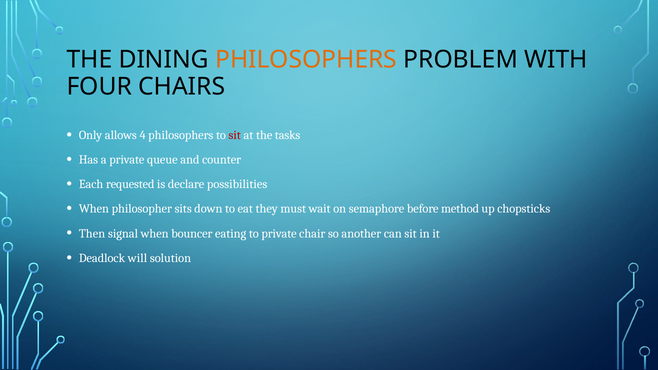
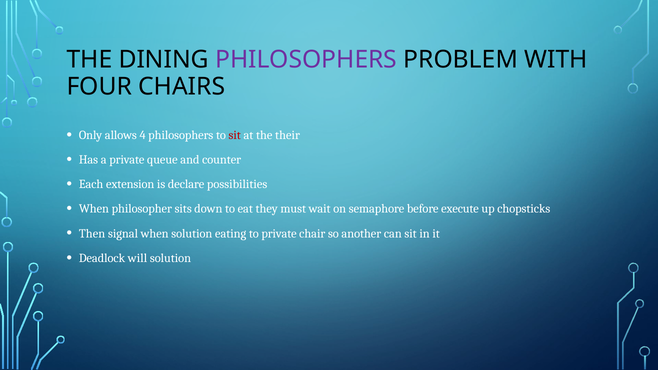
PHILOSOPHERS colour: orange -> purple (306, 60)
tasks: tasks -> their (287, 135)
requested: requested -> extension (130, 184)
method: method -> execute (460, 209)
when bouncer: bouncer -> solution (192, 234)
